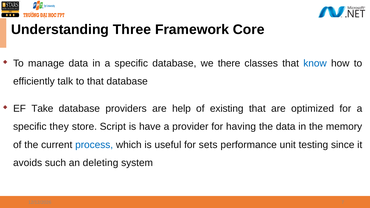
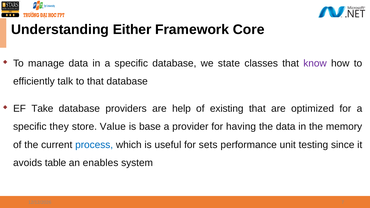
Three: Three -> Either (132, 30)
there: there -> state (229, 63)
know colour: blue -> purple (315, 63)
Script: Script -> Value (113, 127)
have: have -> base (150, 127)
such: such -> table (56, 163)
deleting: deleting -> enables (101, 163)
